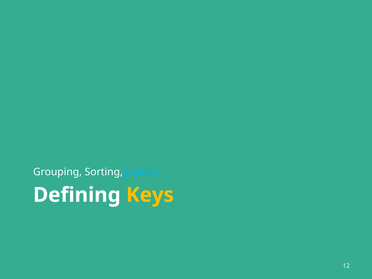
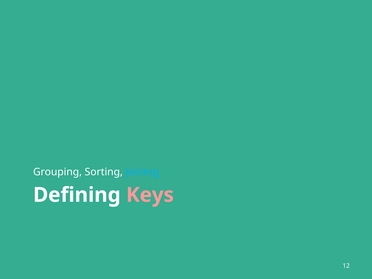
Keys colour: yellow -> pink (150, 195)
